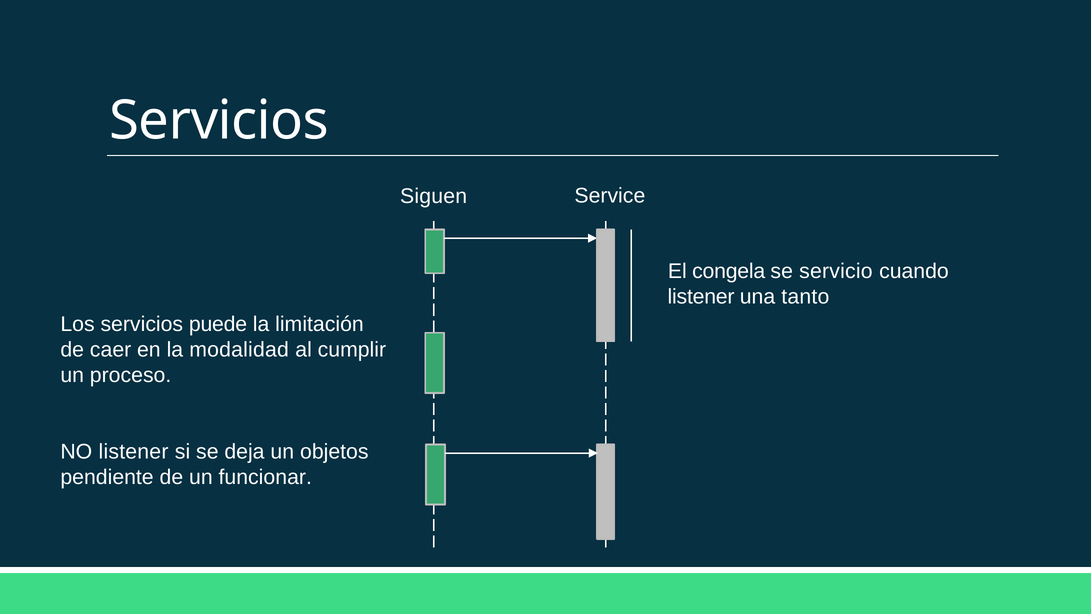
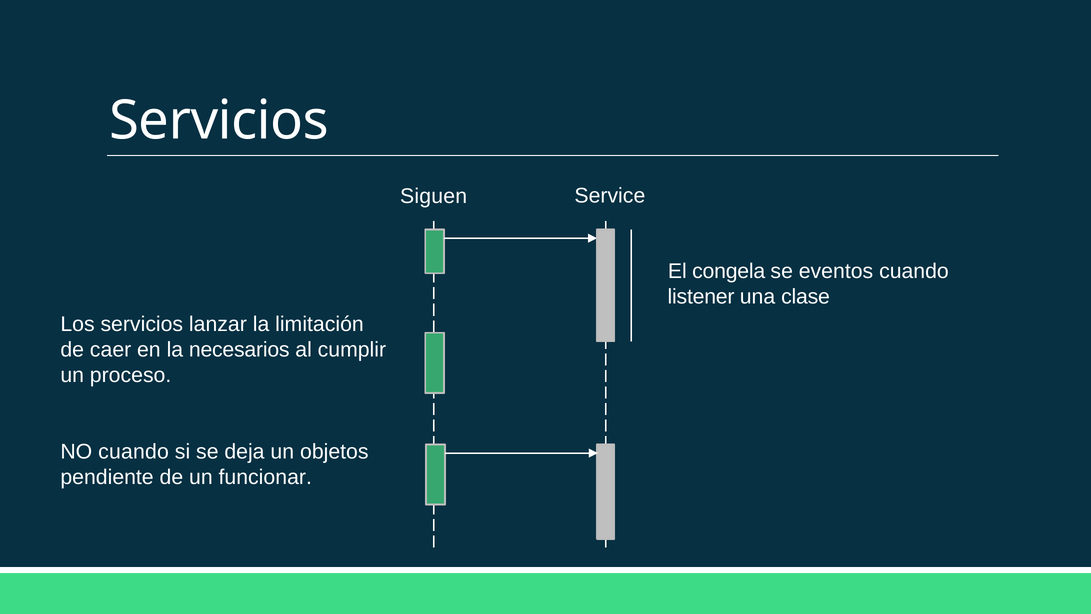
servicio: servicio -> eventos (836, 271)
tanto: tanto -> clase (806, 296)
puede: puede -> lanzar (218, 324)
modalidad: modalidad -> necesarios (239, 350)
NO listener: listener -> cuando (134, 452)
